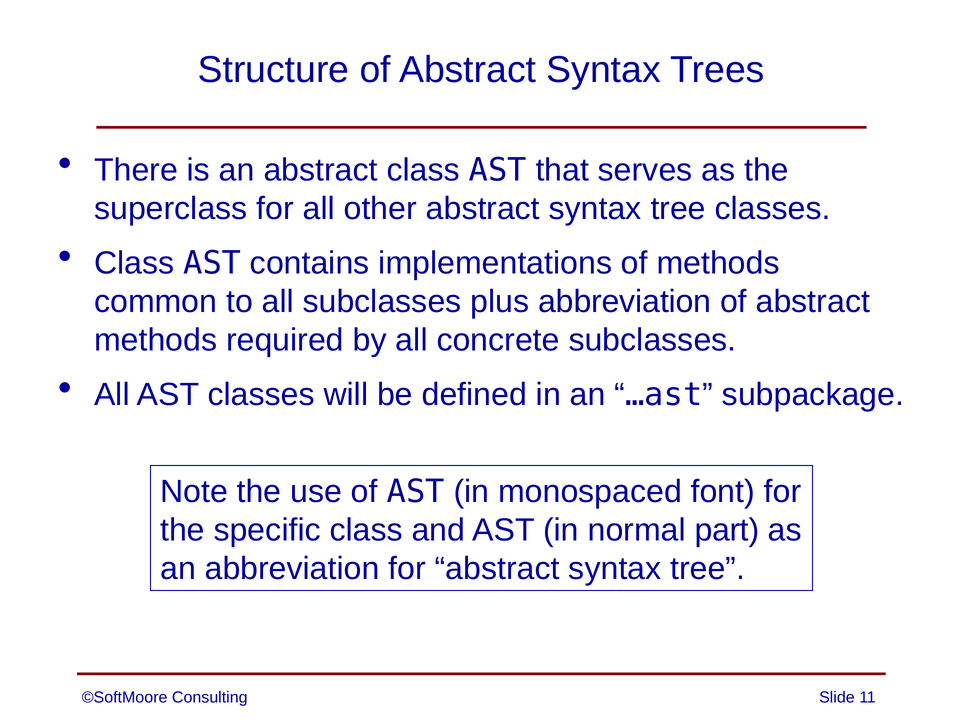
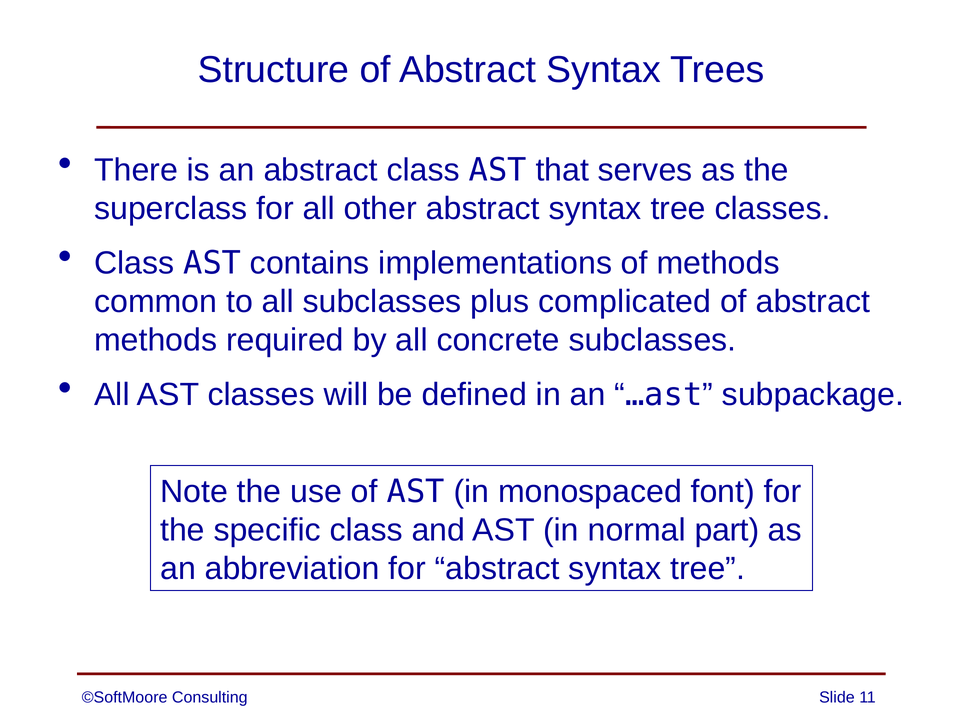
plus abbreviation: abbreviation -> complicated (625, 302)
